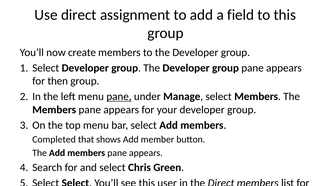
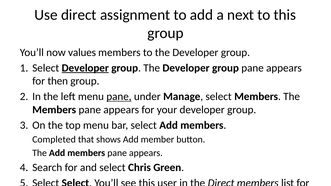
field: field -> next (241, 15)
create: create -> values (82, 52)
Developer underline: none -> present (85, 68)
